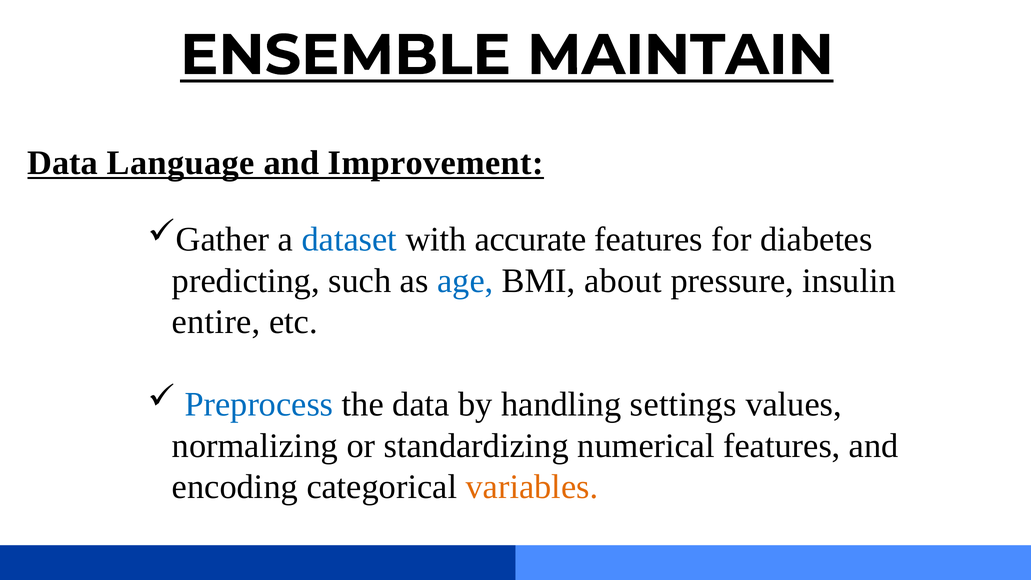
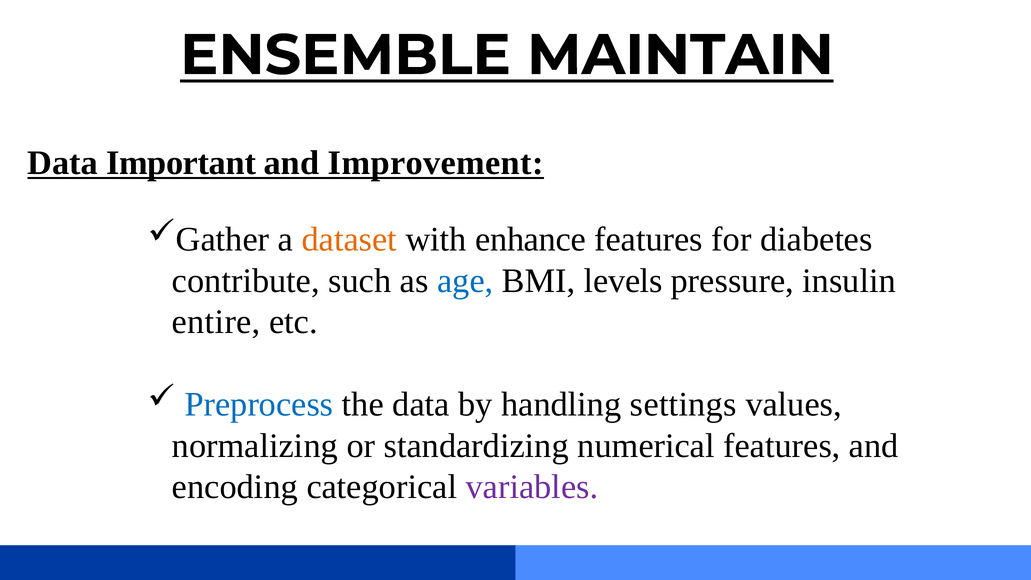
Language: Language -> Important (181, 163)
dataset colour: blue -> orange (349, 240)
accurate: accurate -> enhance (531, 240)
predicting: predicting -> contribute (246, 281)
about: about -> levels (623, 281)
variables colour: orange -> purple (532, 487)
